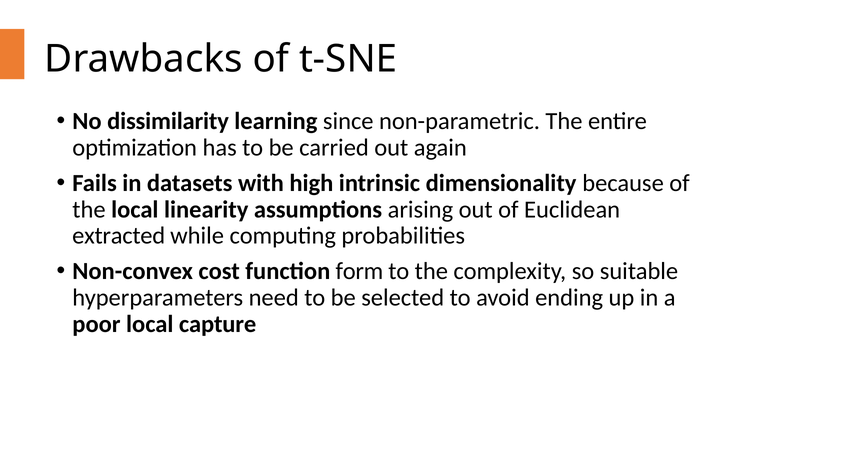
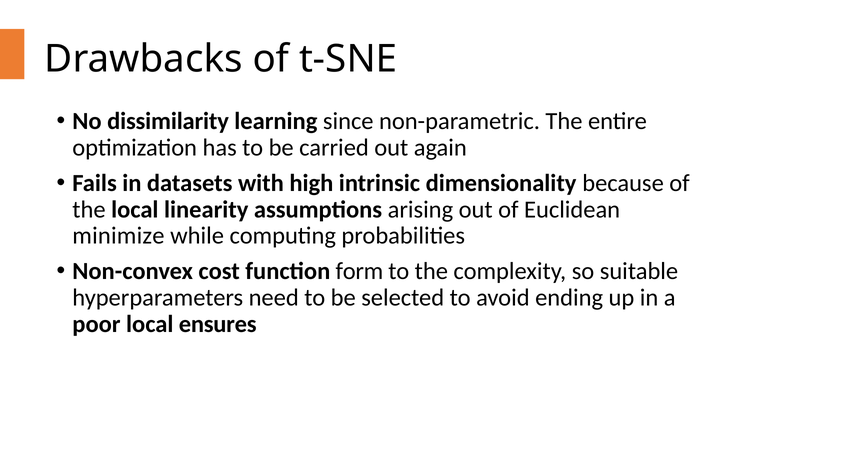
extracted: extracted -> minimize (118, 236)
capture: capture -> ensures (218, 324)
